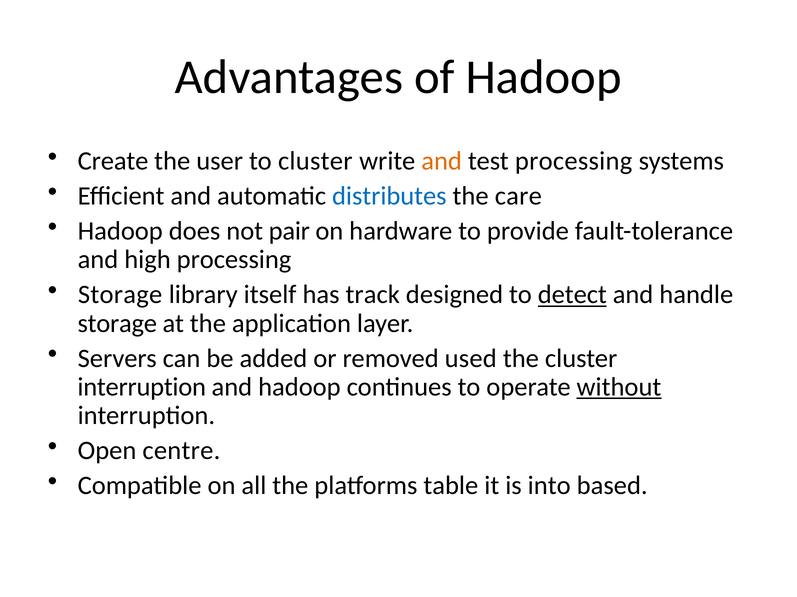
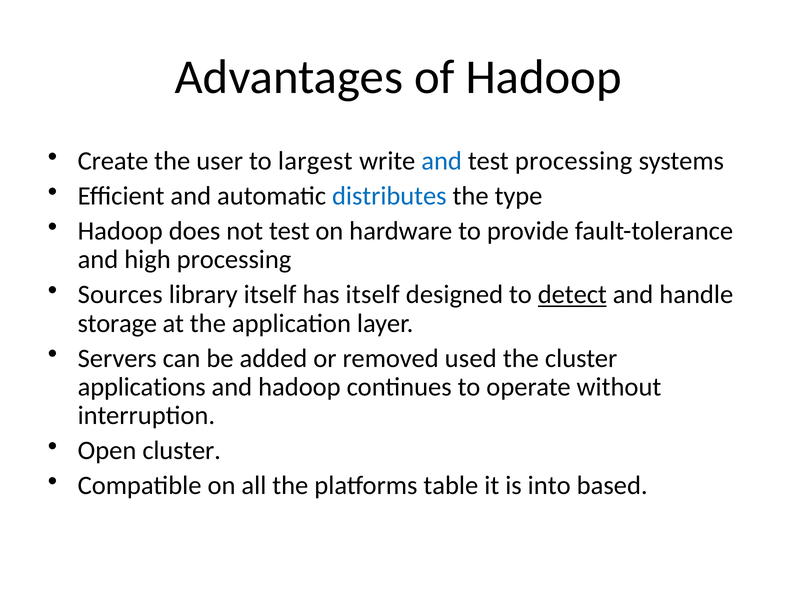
to cluster: cluster -> largest (315, 161)
and colour: orange -> blue (442, 161)
care: care -> type (519, 196)
not pair: pair -> test (289, 231)
Storage: Storage -> Sources (120, 295)
has track: track -> itself (373, 295)
interruption: interruption -> applications (142, 388)
without underline: present -> none (619, 388)
Open centre: centre -> cluster (182, 451)
